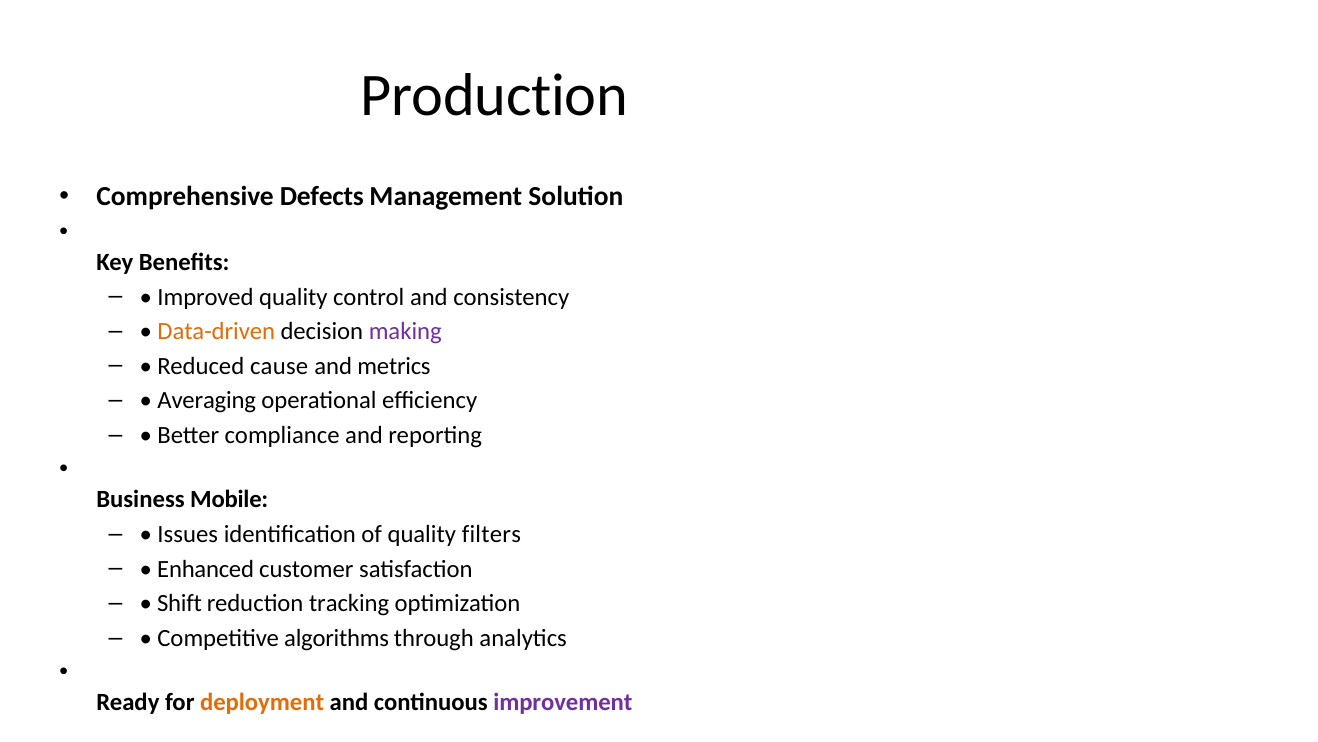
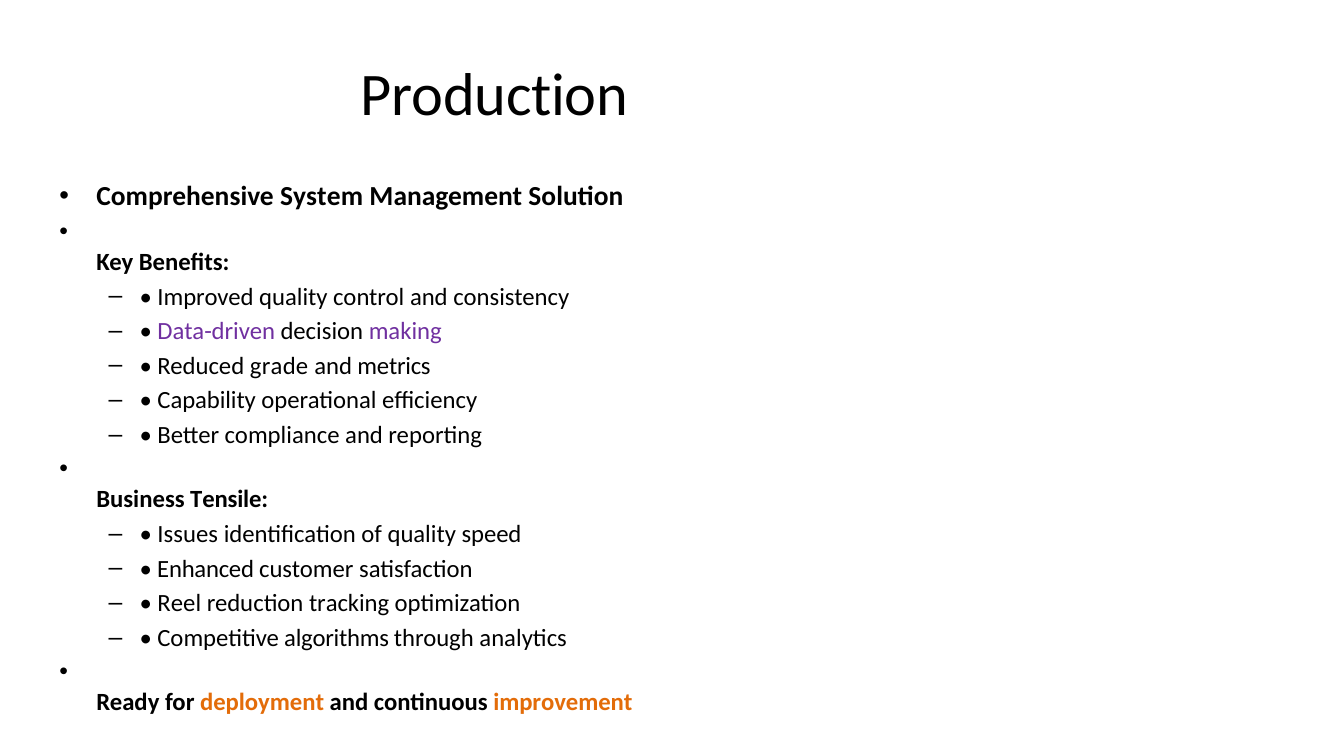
Defects: Defects -> System (322, 196)
Data-driven colour: orange -> purple (216, 331)
cause: cause -> grade (279, 366)
Averaging: Averaging -> Capability (207, 400)
Mobile: Mobile -> Tensile (229, 499)
filters: filters -> speed (492, 534)
Shift: Shift -> Reel (179, 603)
improvement colour: purple -> orange (563, 702)
